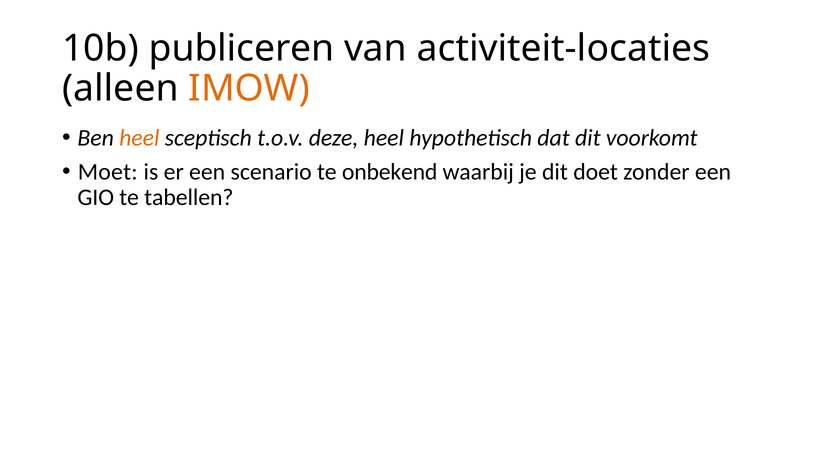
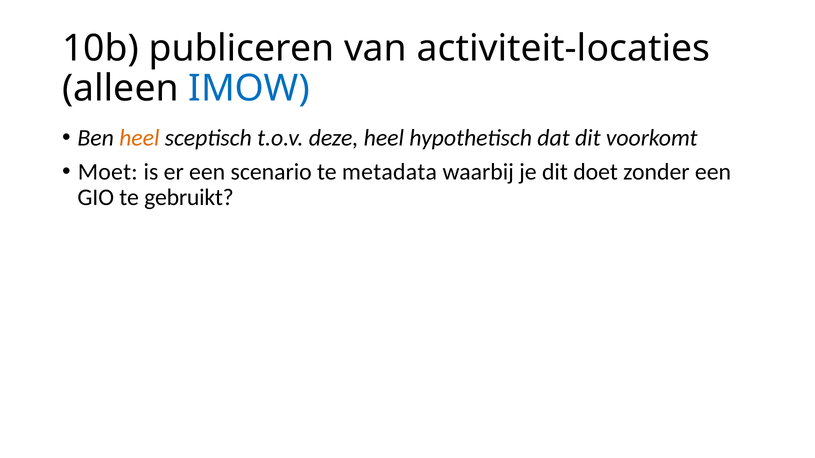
IMOW colour: orange -> blue (249, 89)
onbekend: onbekend -> metadata (389, 172)
tabellen: tabellen -> gebruikt (189, 198)
